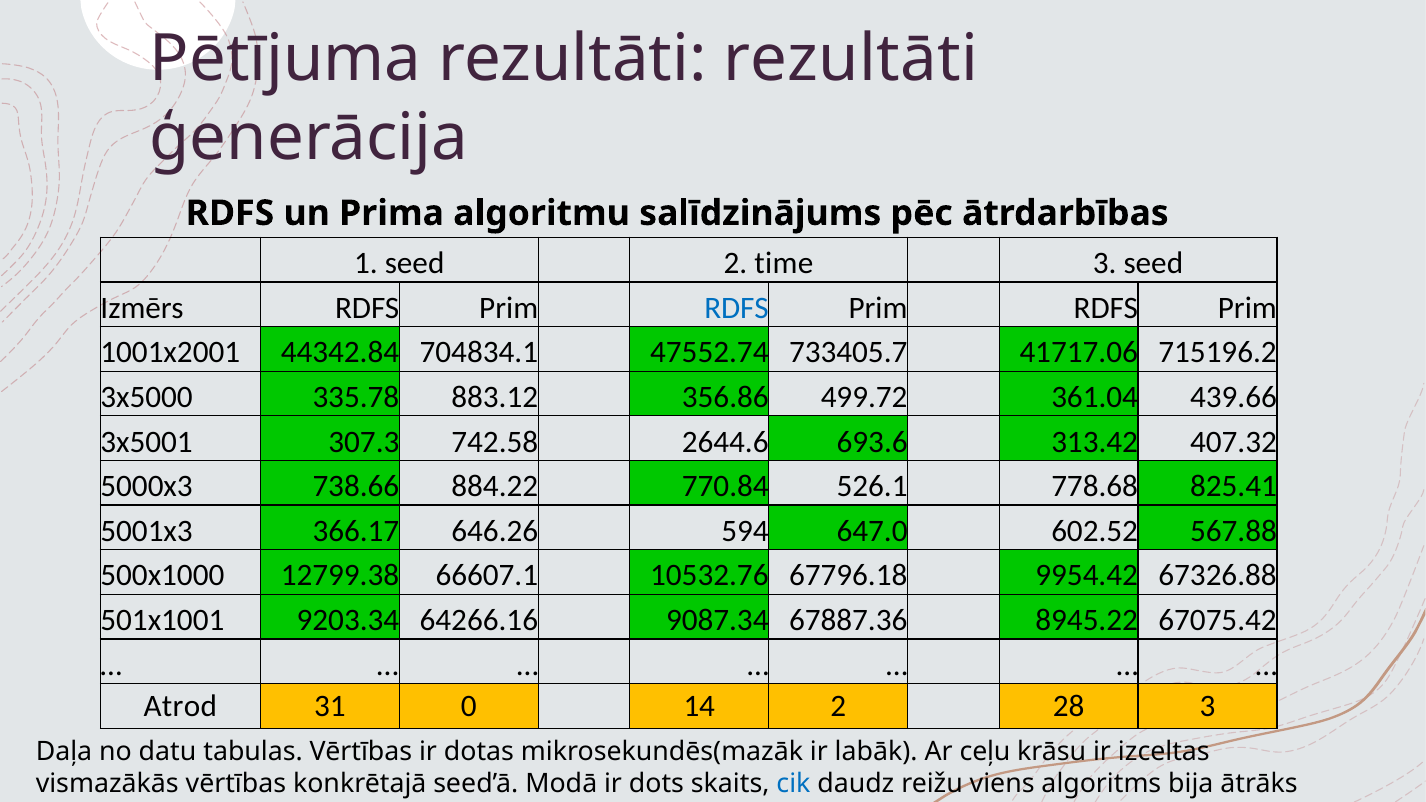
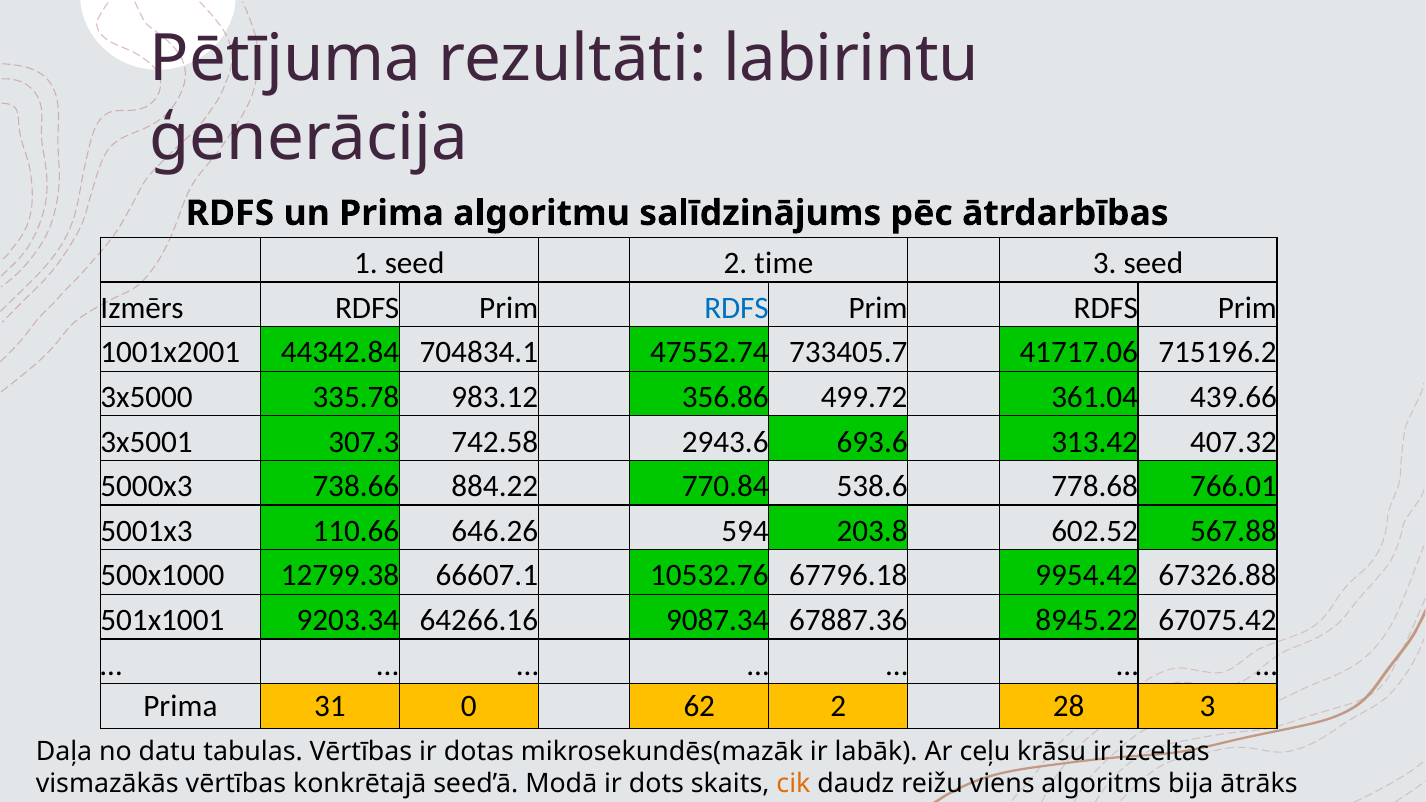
rezultāti rezultāti: rezultāti -> labirintu (851, 59)
883.12: 883.12 -> 983.12 (495, 397)
2644.6: 2644.6 -> 2943.6 (725, 442)
526.1: 526.1 -> 538.6 (872, 487)
825.41: 825.41 -> 766.01 (1233, 487)
366.17: 366.17 -> 110.66 (356, 531)
647.0: 647.0 -> 203.8 (872, 531)
Atrod: Atrod -> Prima (180, 706)
14: 14 -> 62 (699, 706)
cik colour: blue -> orange (793, 784)
